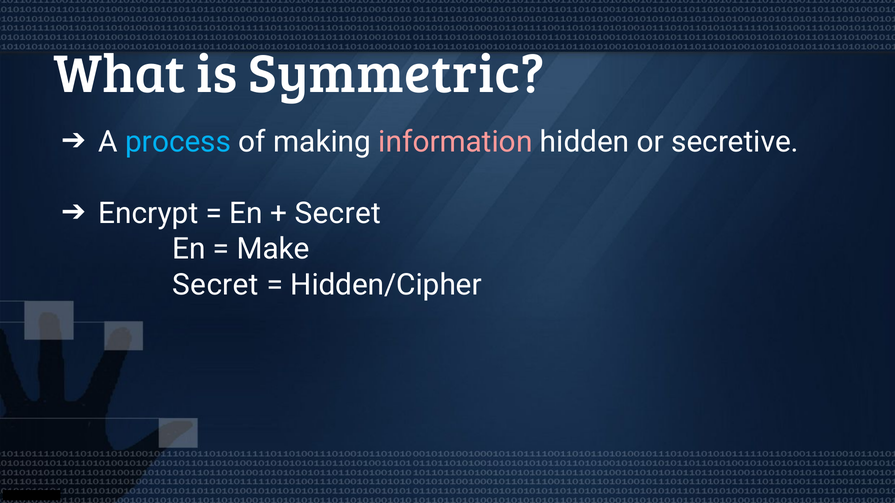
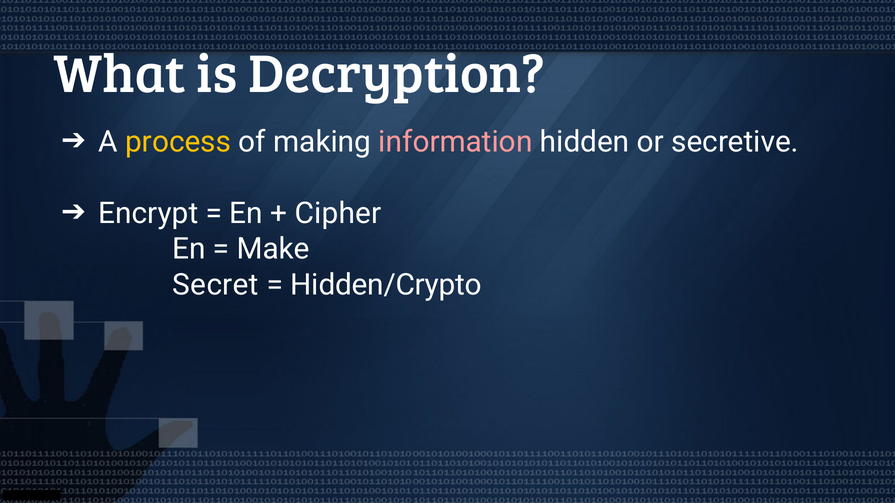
Symmetric: Symmetric -> Decryption (397, 74)
process colour: light blue -> yellow (178, 142)
Secret: Secret -> Cipher (338, 214)
Hidden/Cipher: Hidden/Cipher -> Hidden/Crypto (386, 285)
